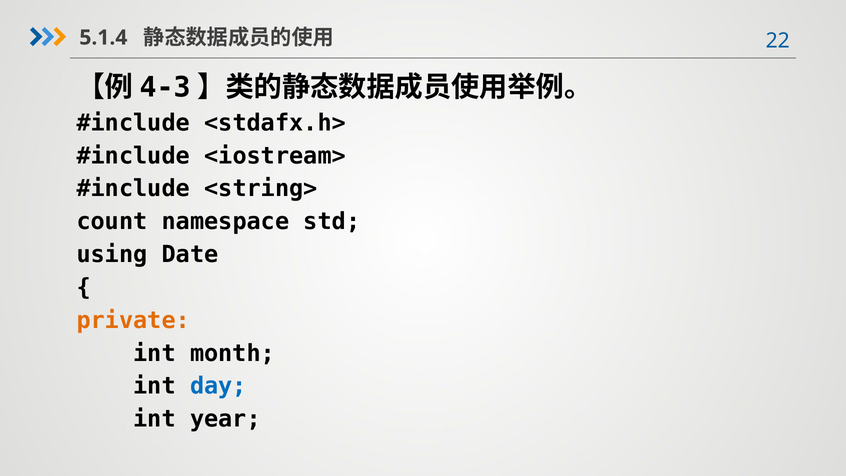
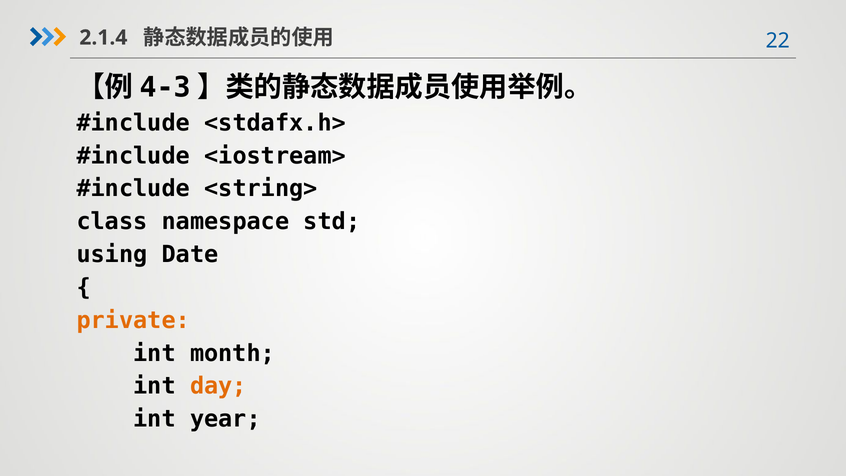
5.1.4: 5.1.4 -> 2.1.4 (103, 38)
count: count -> class (112, 222)
day colour: blue -> orange (218, 386)
